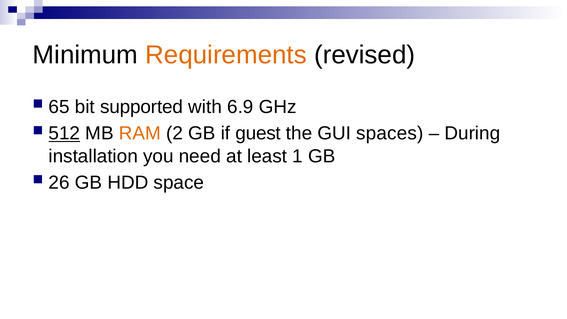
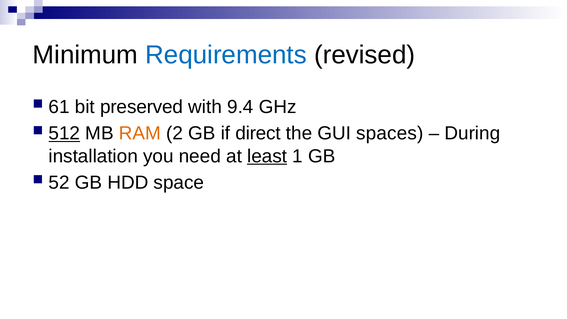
Requirements colour: orange -> blue (226, 55)
65: 65 -> 61 (59, 107)
supported: supported -> preserved (142, 107)
6.9: 6.9 -> 9.4 (240, 107)
guest: guest -> direct (258, 133)
least underline: none -> present (267, 156)
26: 26 -> 52 (59, 183)
